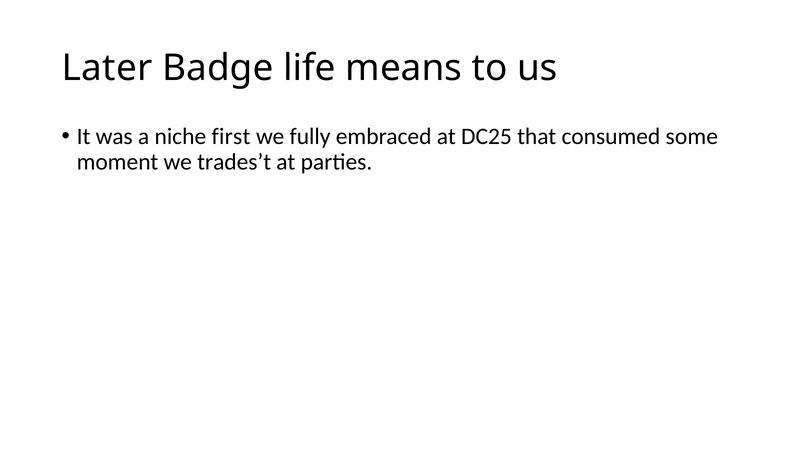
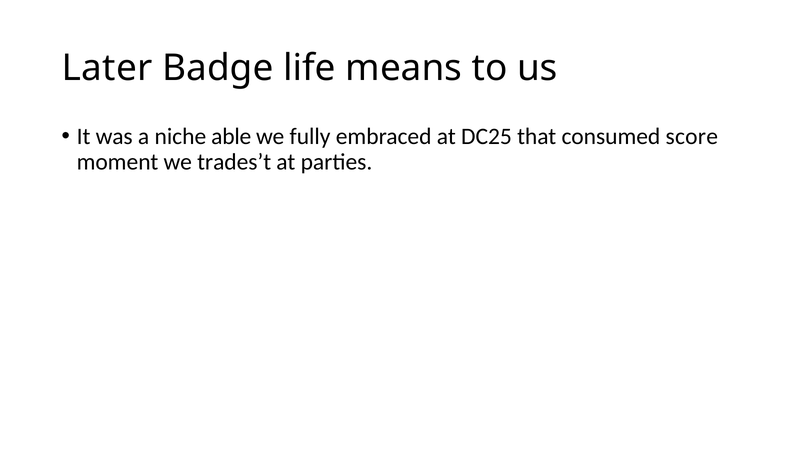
first: first -> able (231, 136)
some: some -> score (692, 136)
